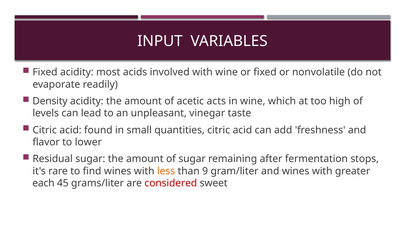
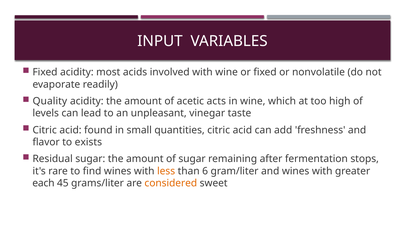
Density: Density -> Quality (50, 101)
lower: lower -> exists (88, 142)
9: 9 -> 6 (205, 171)
considered colour: red -> orange (171, 183)
